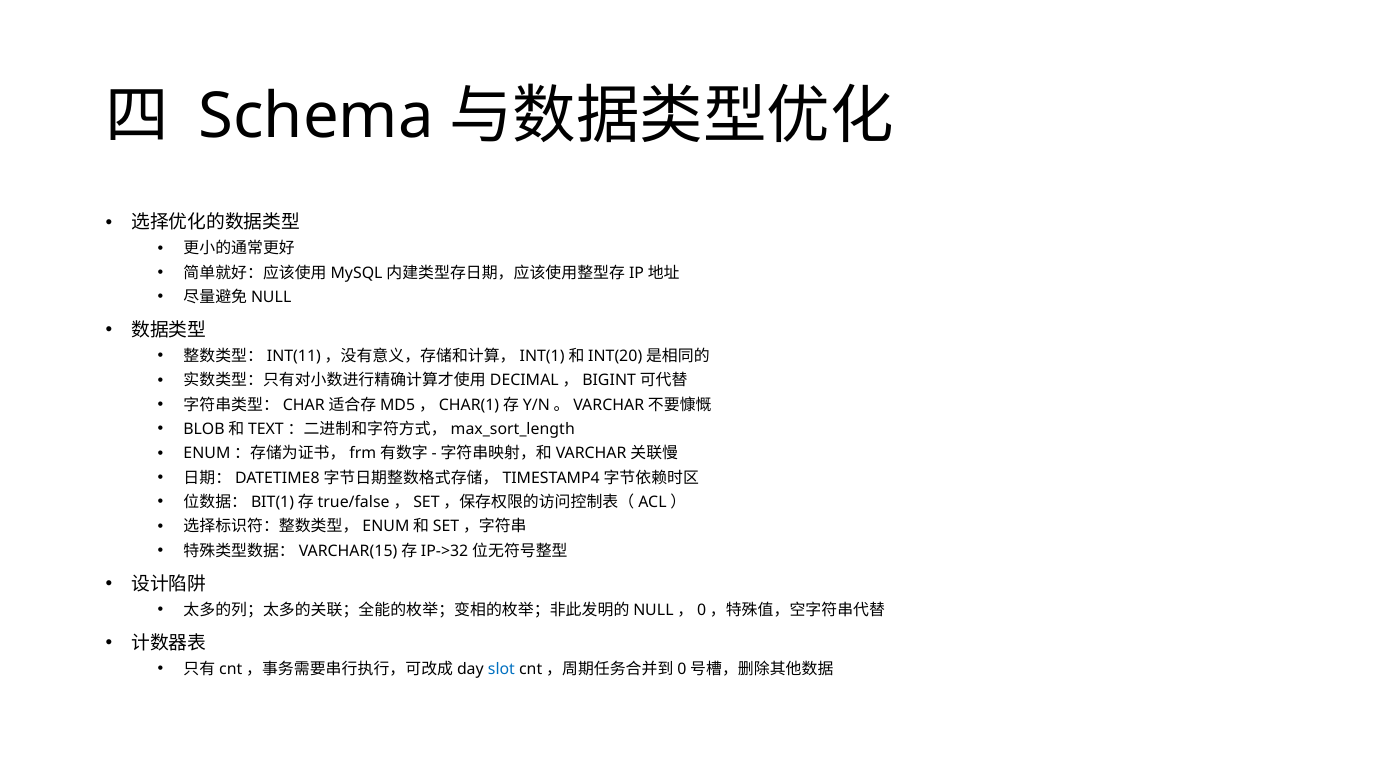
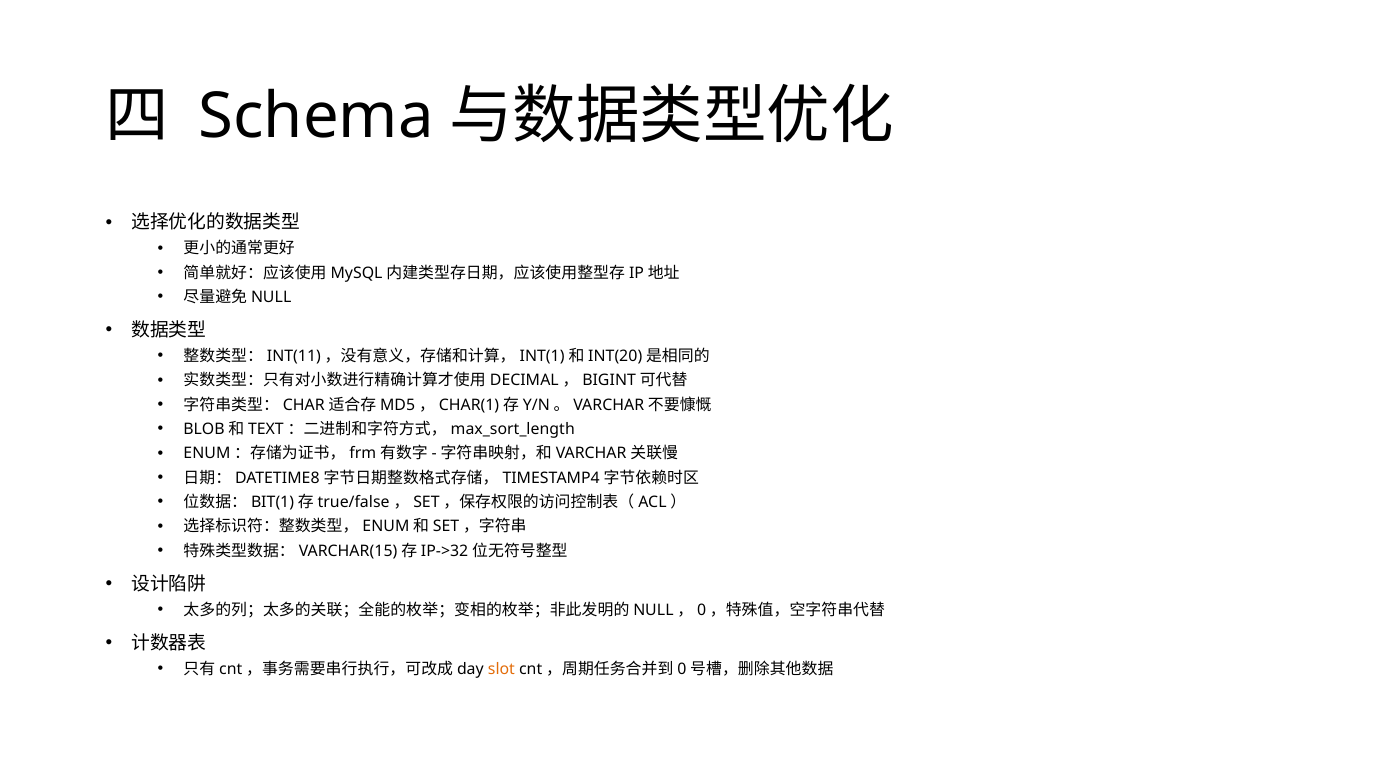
slot colour: blue -> orange (501, 669)
